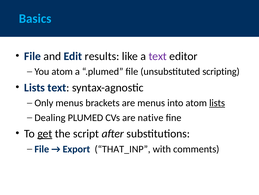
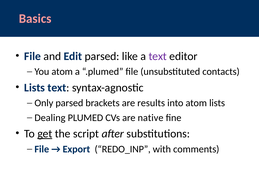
Basics colour: light blue -> pink (35, 19)
Edit results: results -> parsed (102, 56)
scripting: scripting -> contacts (221, 71)
Only menus: menus -> parsed (69, 103)
are menus: menus -> results (151, 103)
lists underline: present -> none (217, 103)
THAT_INP: THAT_INP -> REDO_INP (123, 149)
